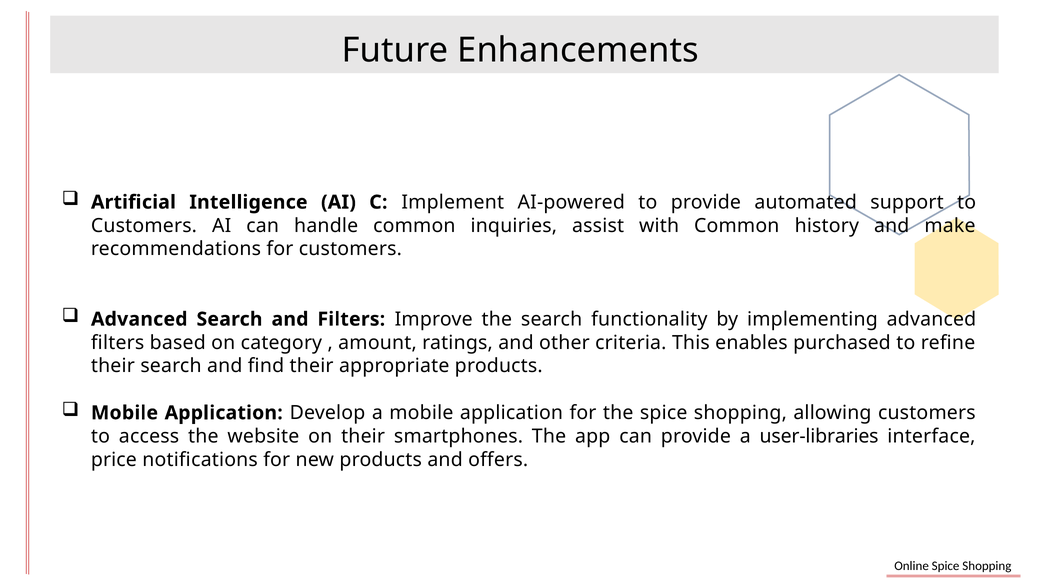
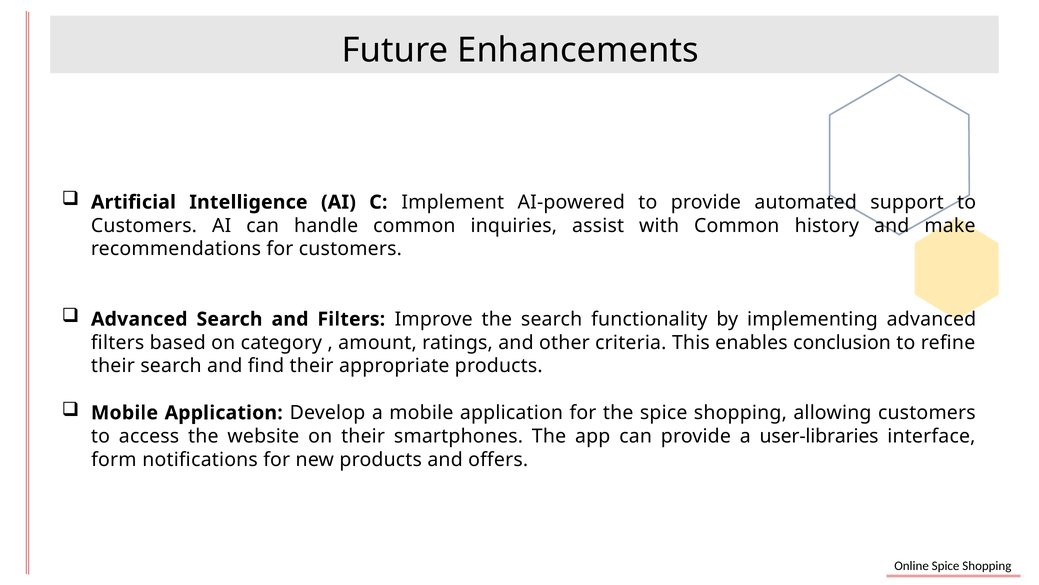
purchased: purchased -> conclusion (842, 342)
price: price -> form (114, 459)
